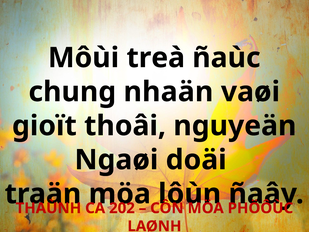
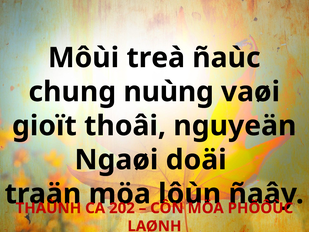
nhaän: nhaän -> nuùng (169, 92)
